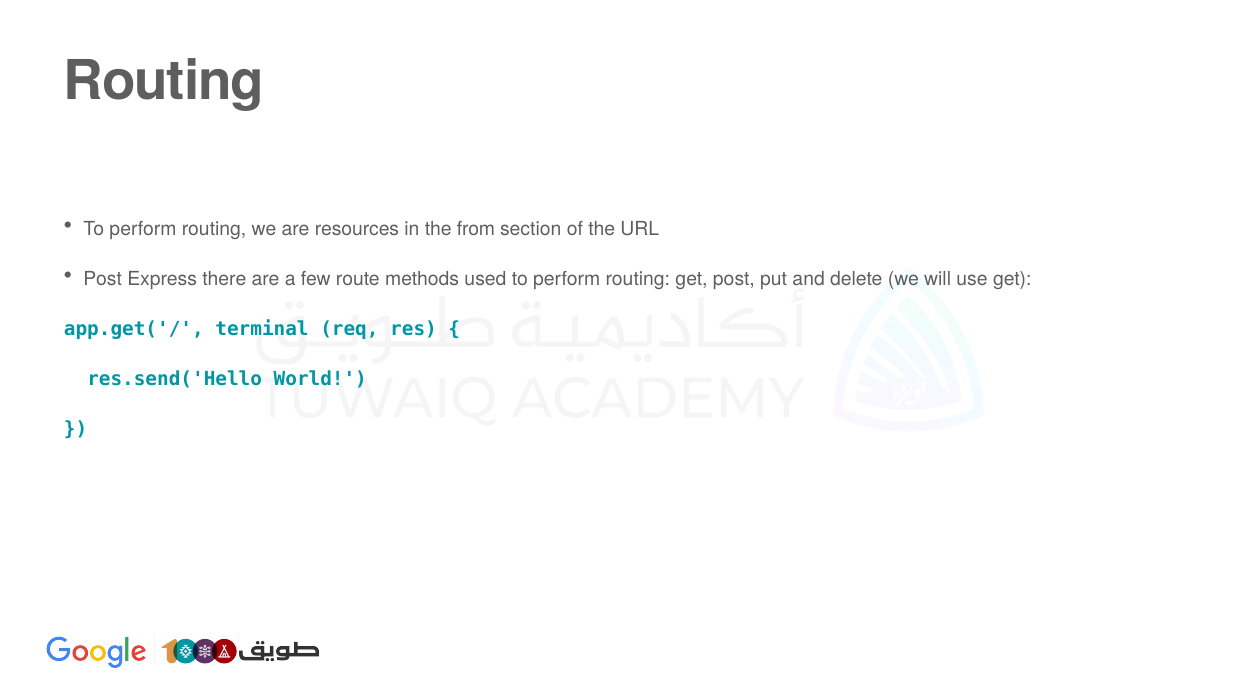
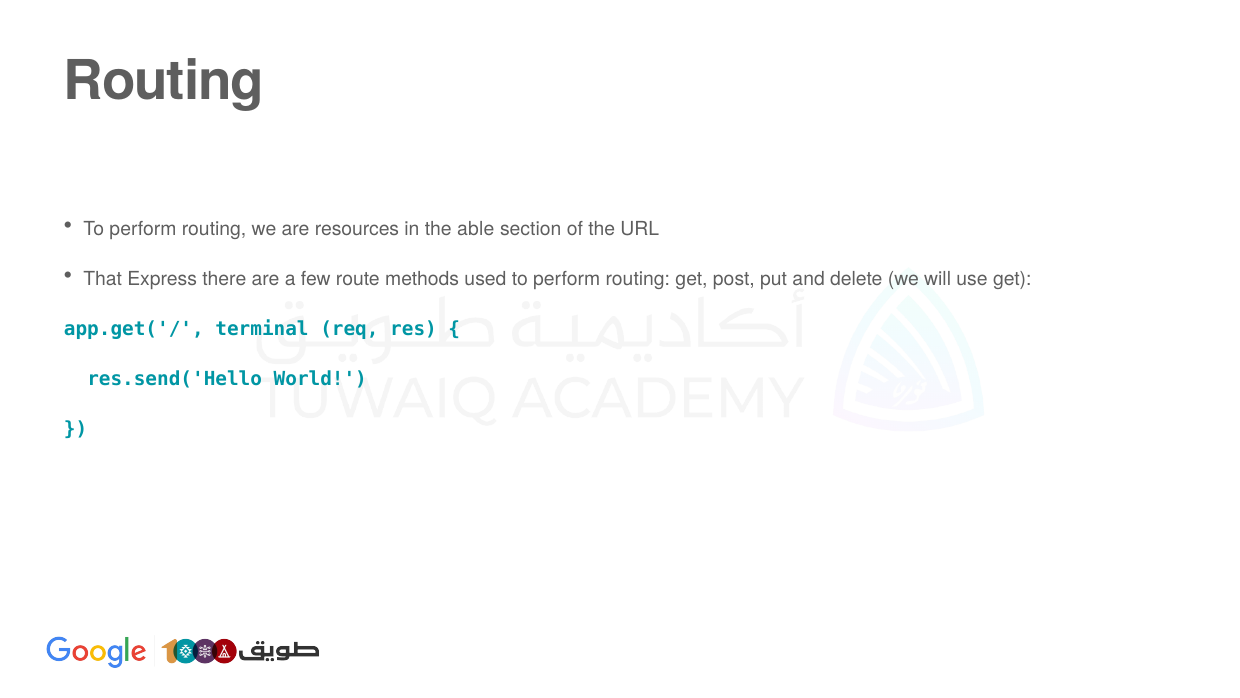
from: from -> able (476, 229)
Post: Post -> That (103, 279)
